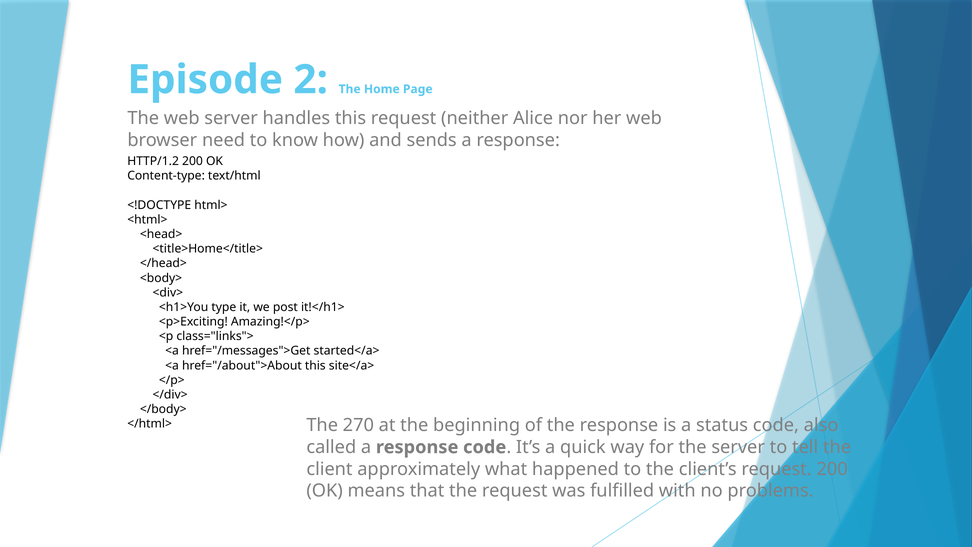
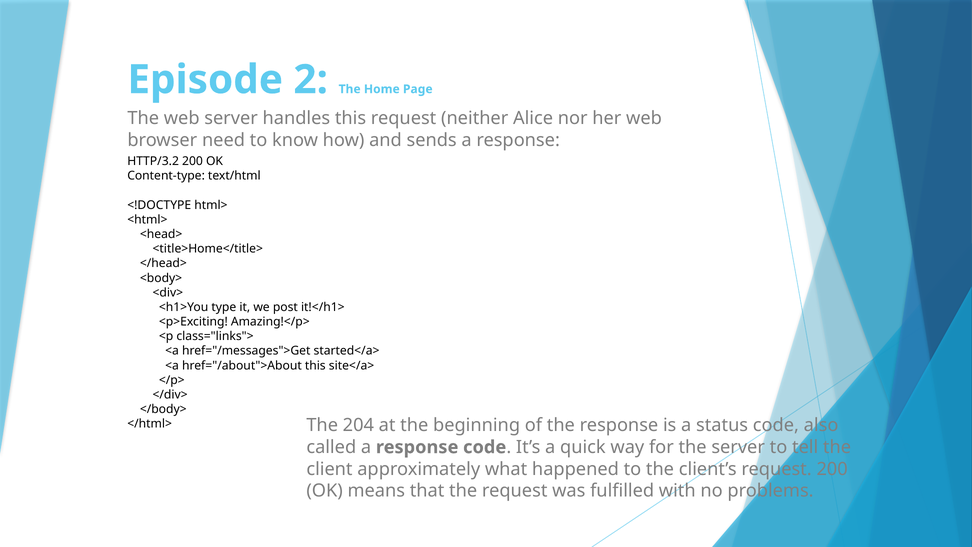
HTTP/1.2: HTTP/1.2 -> HTTP/3.2 (153, 161)
270: 270 -> 204 (358, 425)
